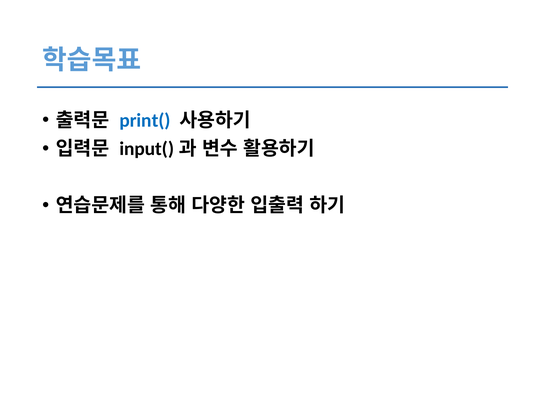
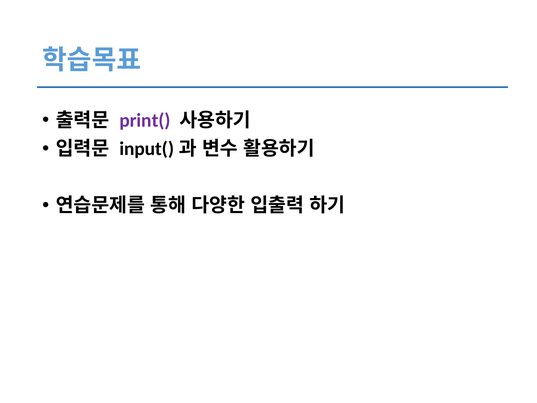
print( colour: blue -> purple (145, 120)
